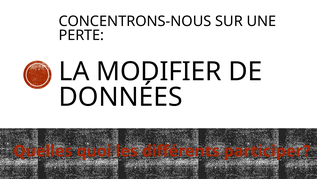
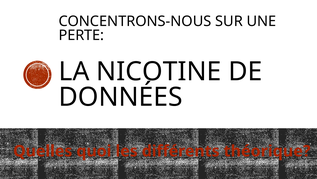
MODIFIER: MODIFIER -> NICOTINE (159, 71)
participer: participer -> théorique (267, 151)
